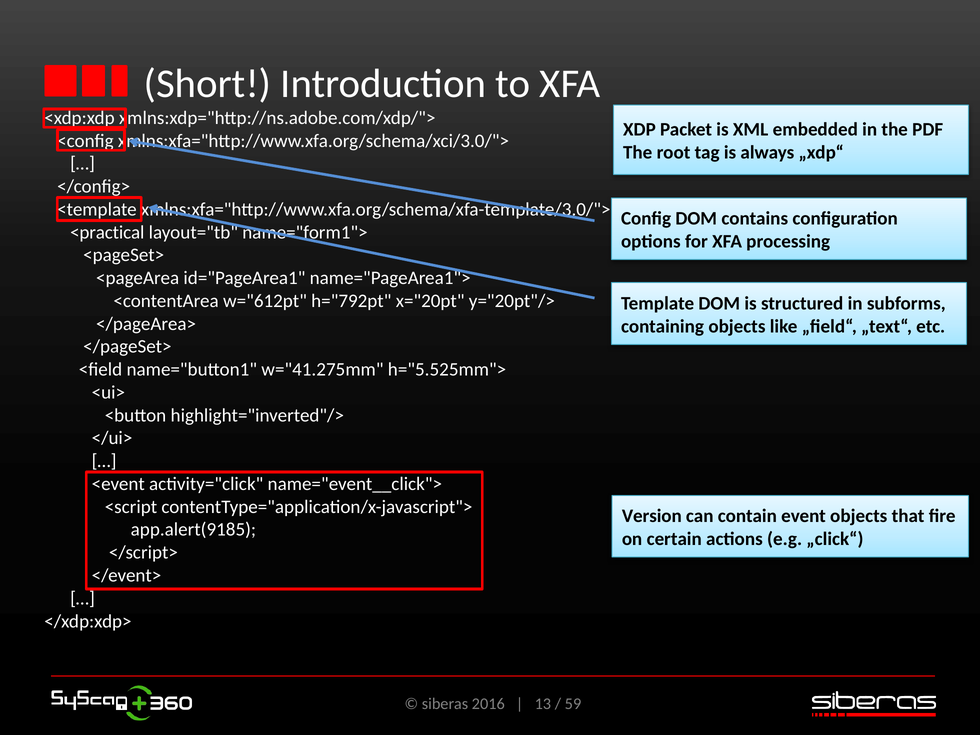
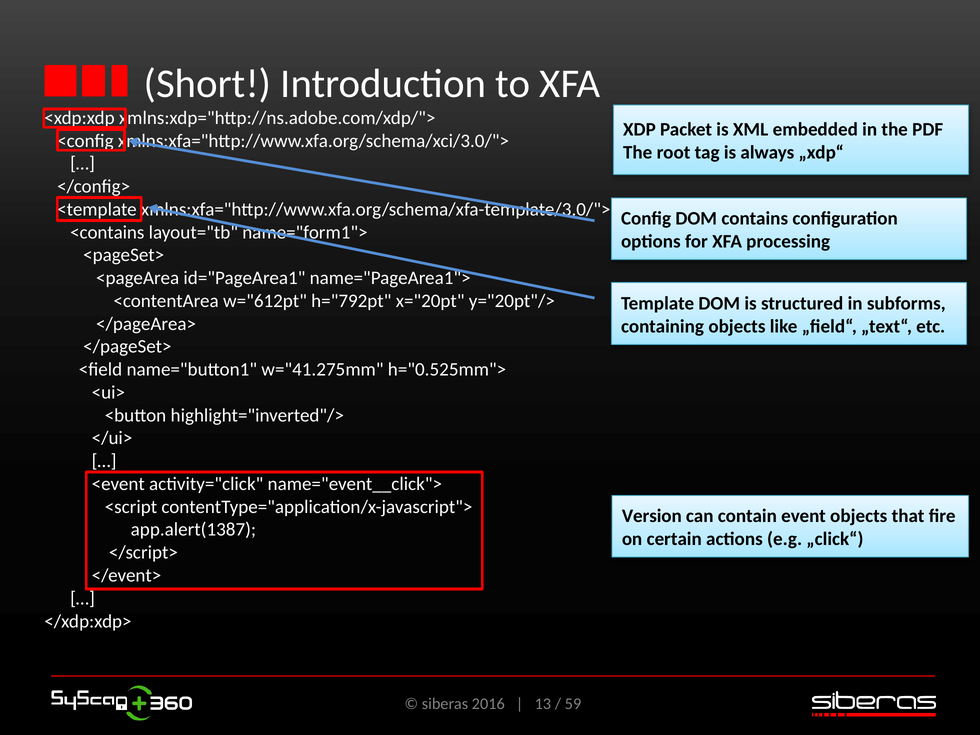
<practical: <practical -> <contains (107, 232)
h="5.525mm">: h="5.525mm"> -> h="0.525mm"> (447, 370)
app.alert(9185: app.alert(9185 -> app.alert(1387 (193, 530)
